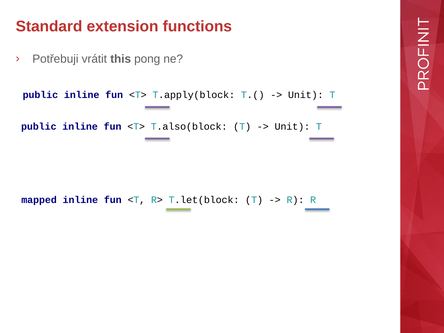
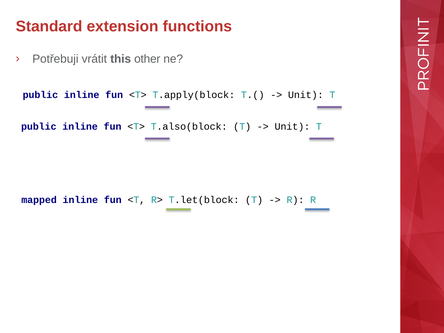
pong: pong -> other (147, 59)
